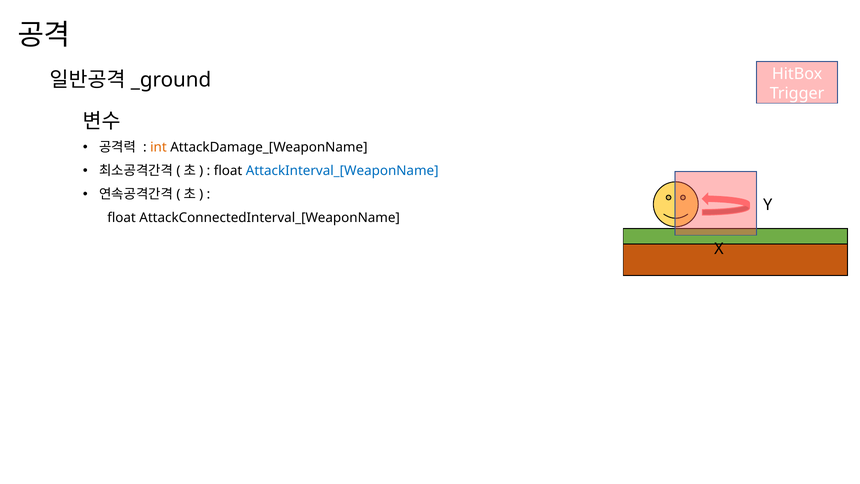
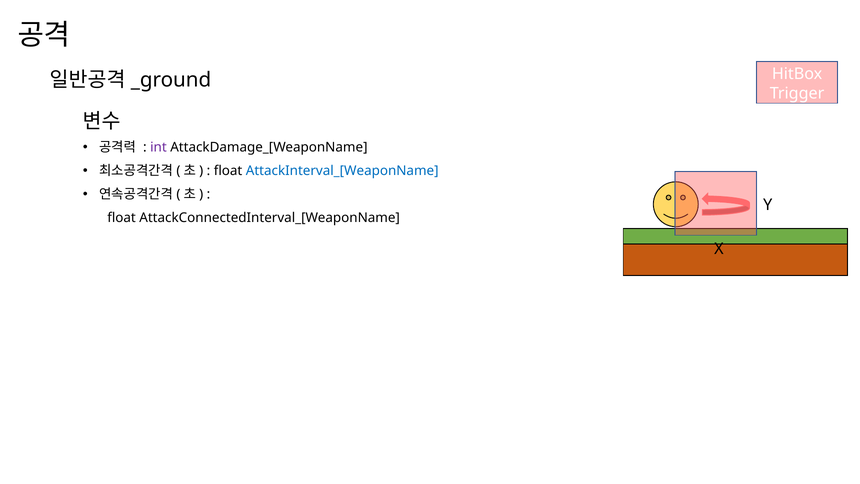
int colour: orange -> purple (158, 147)
